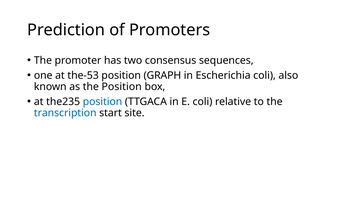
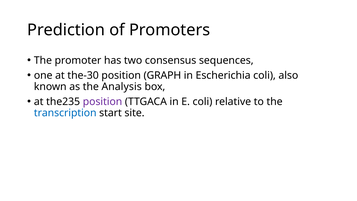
the-53: the-53 -> the-30 (83, 75)
the Position: Position -> Analysis (122, 87)
position colour: blue -> purple (102, 102)
